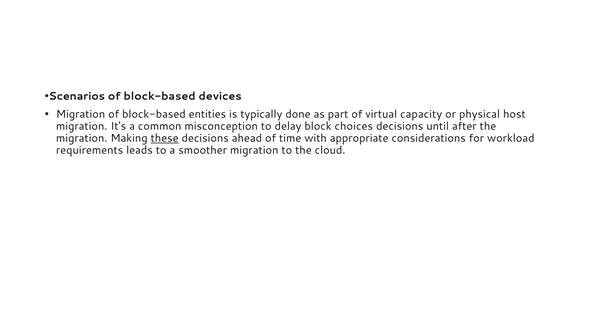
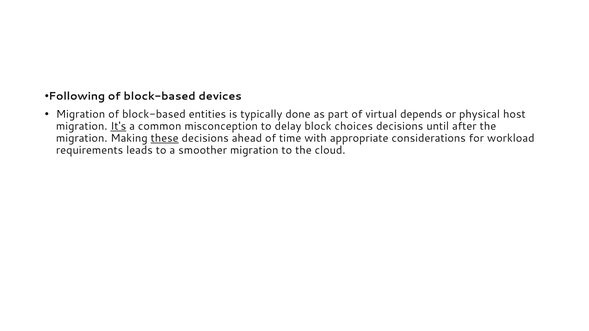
Scenarios: Scenarios -> Following (77, 96)
capacity: capacity -> depends (421, 114)
It's underline: none -> present (118, 126)
